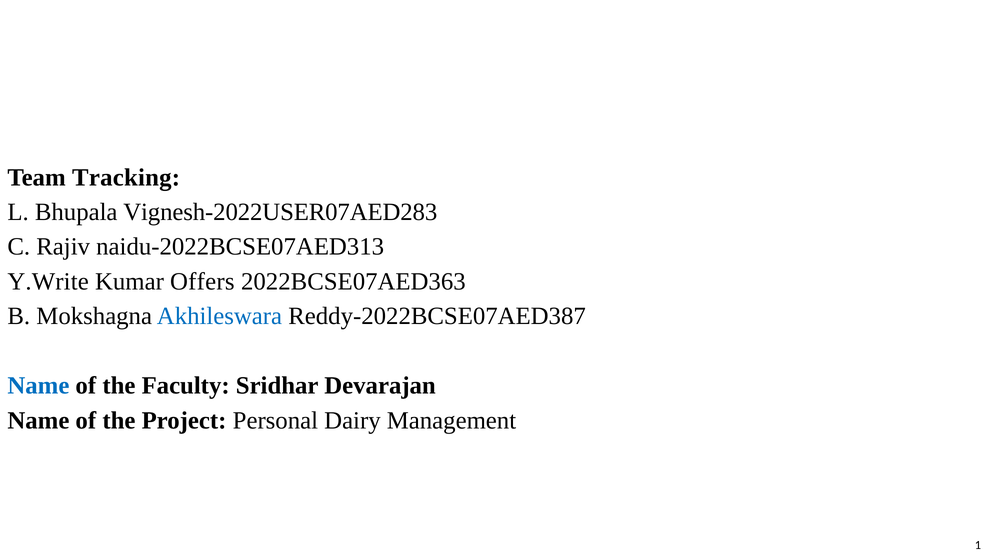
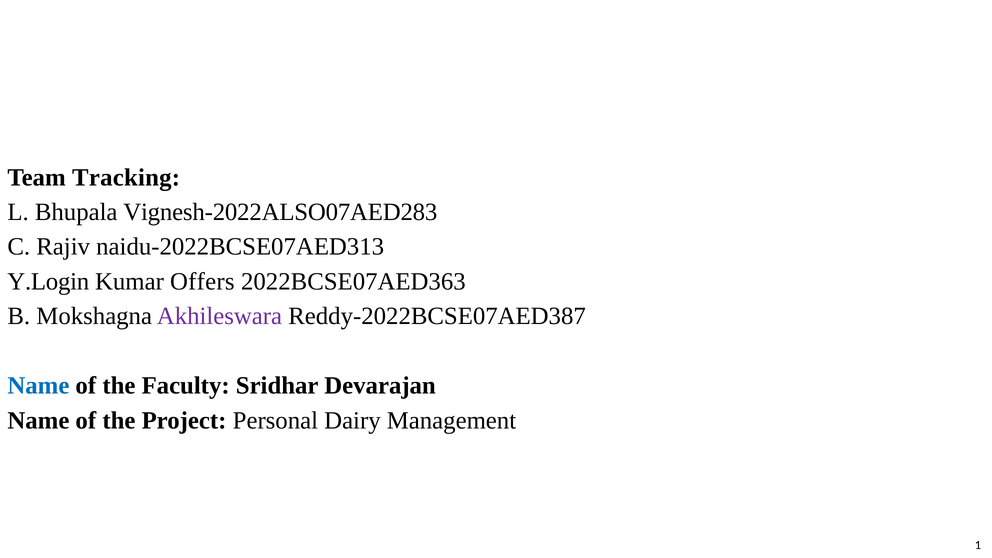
Vignesh-2022USER07AED283: Vignesh-2022USER07AED283 -> Vignesh-2022ALSO07AED283 (280, 212)
Y.Write: Y.Write -> Y.Login (48, 282)
Akhileswara colour: blue -> purple (219, 316)
